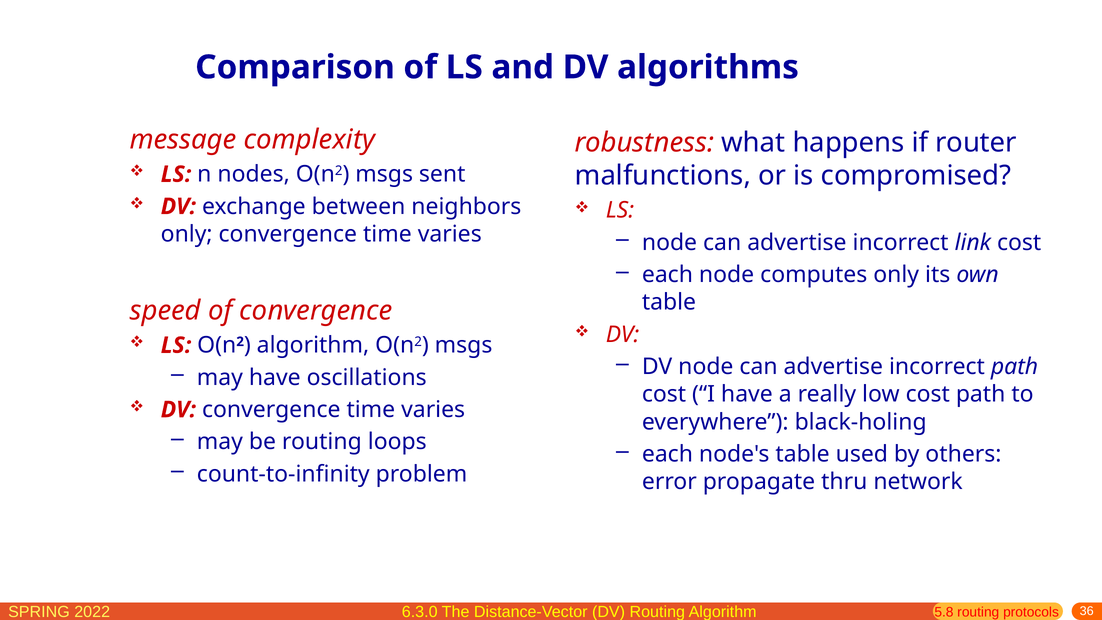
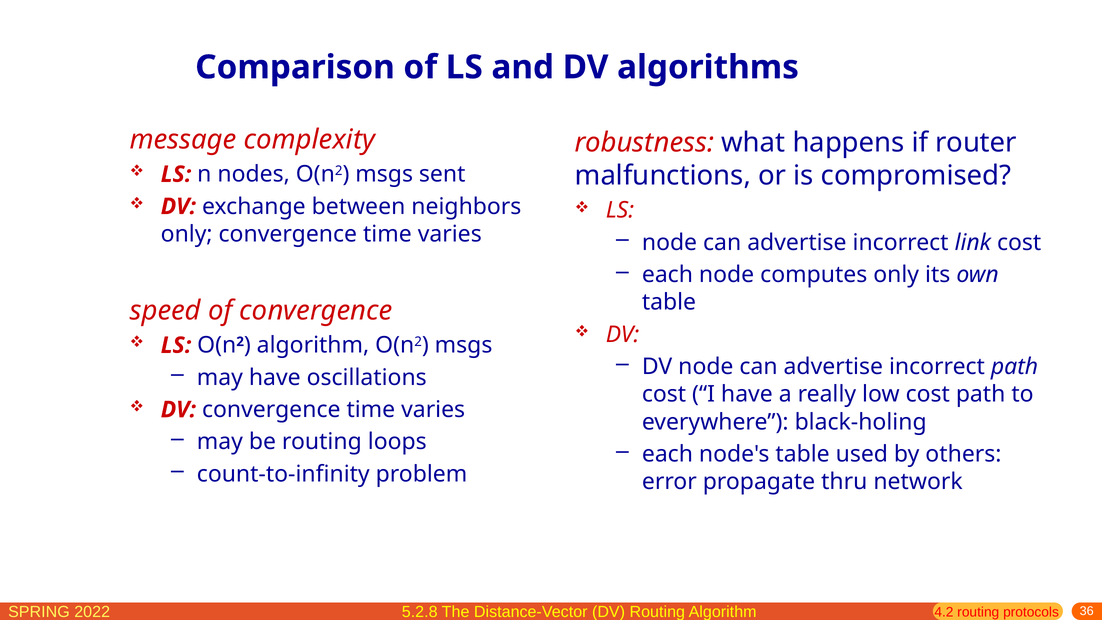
6.3.0: 6.3.0 -> 5.2.8 (420, 612)
5.8: 5.8 -> 4.2 (944, 612)
